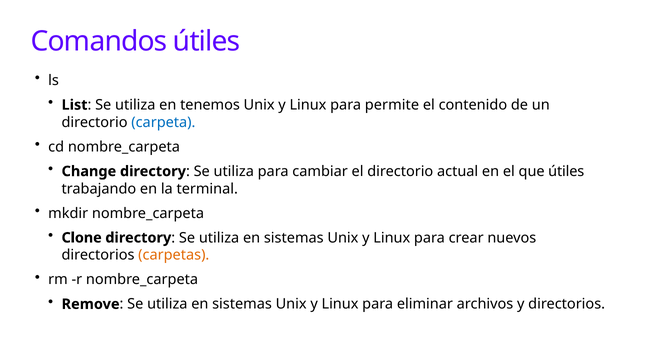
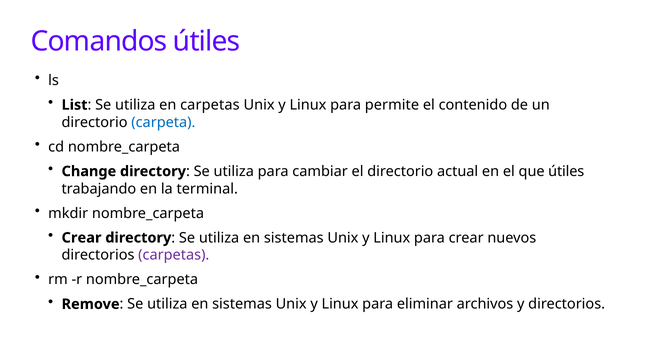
en tenemos: tenemos -> carpetas (210, 105)
Clone: Clone -> Crear (82, 238)
carpetas colour: orange -> purple (174, 255)
